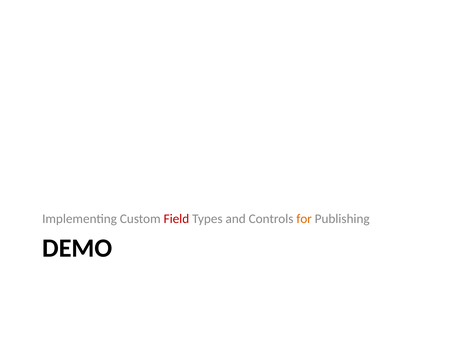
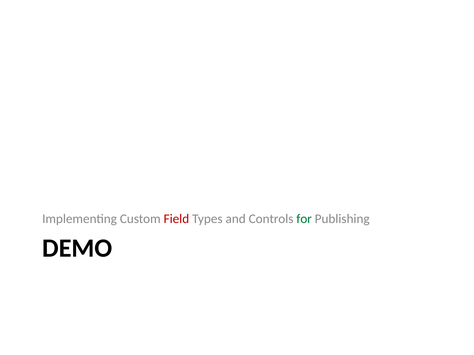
for colour: orange -> green (304, 219)
